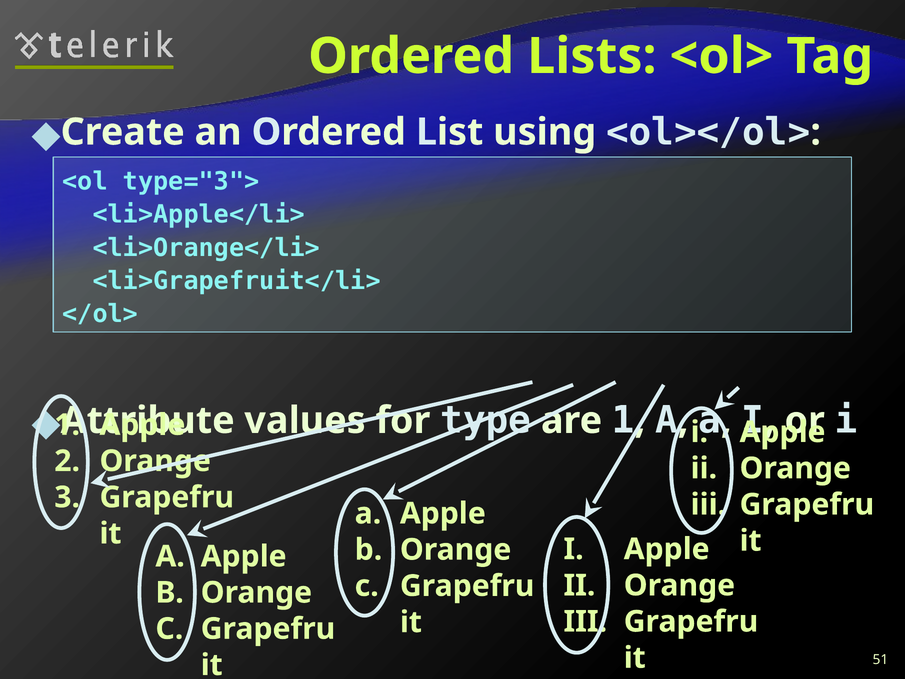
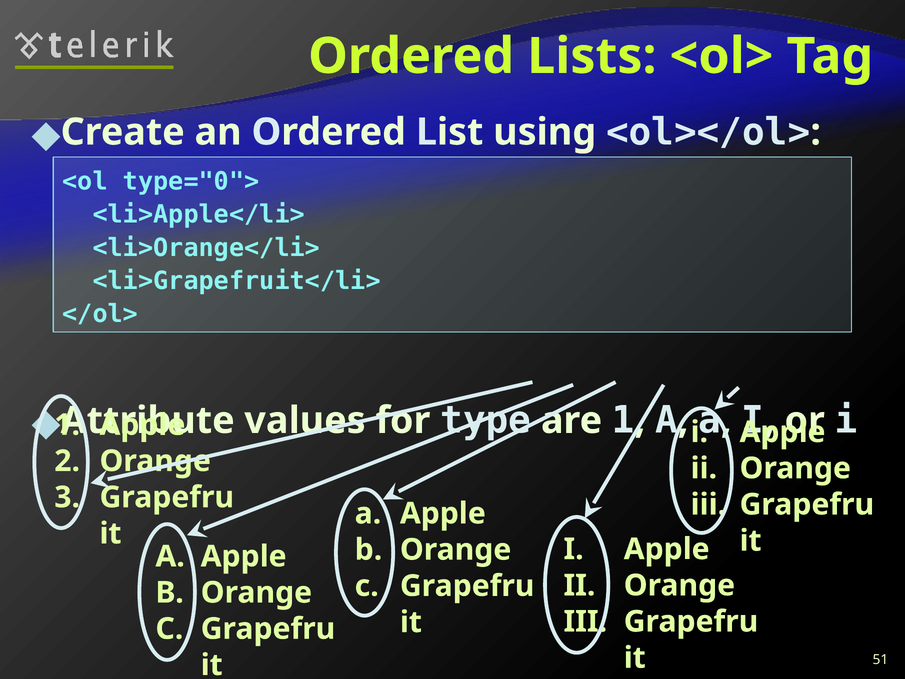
type="3">: type="3"> -> type="0"> (191, 181)
